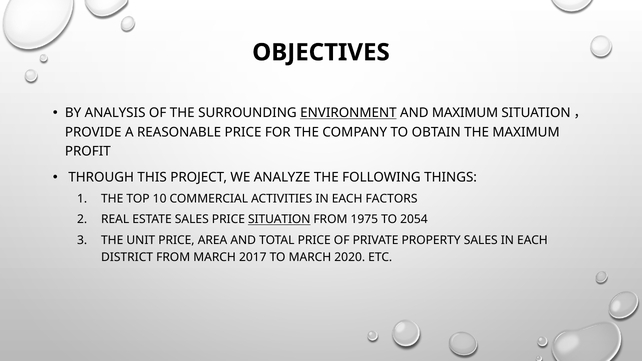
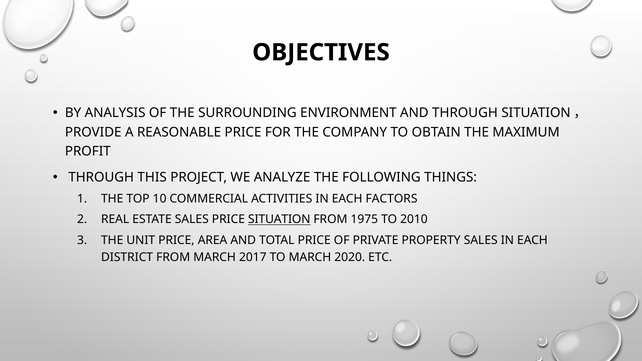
ENVIRONMENT underline: present -> none (348, 113)
AND MAXIMUM: MAXIMUM -> THROUGH (465, 113)
2054: 2054 -> 2010 (414, 220)
